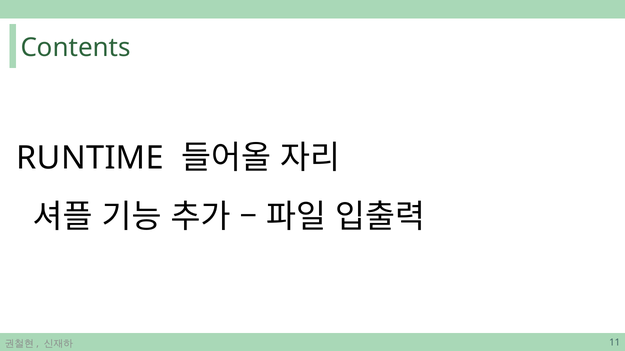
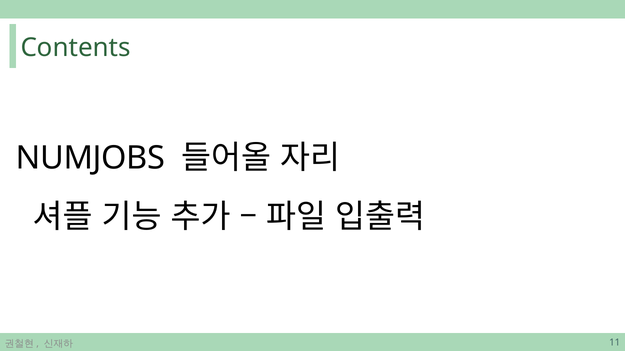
RUNTIME: RUNTIME -> NUMJOBS (90, 159)
